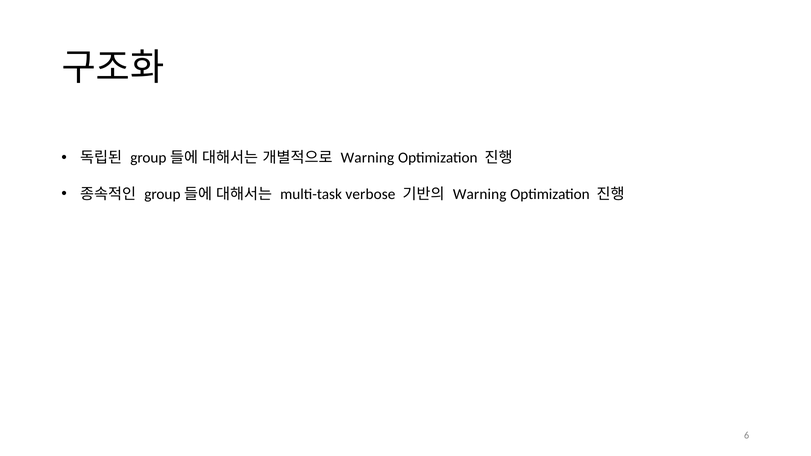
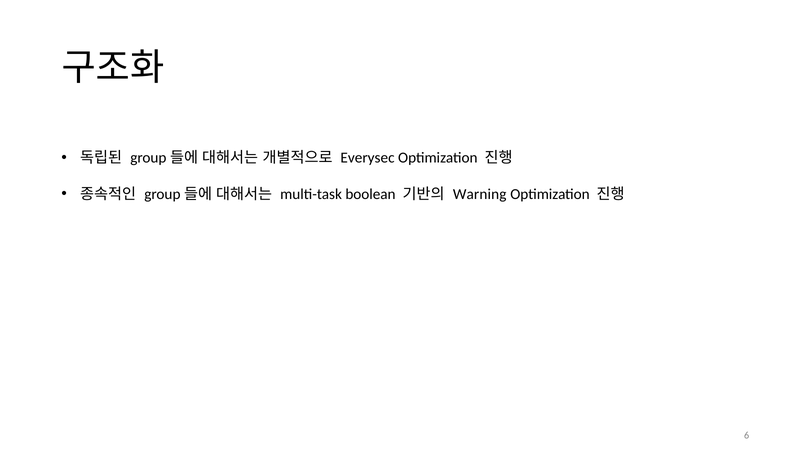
Warning: Warning -> Everysec (368, 158)
verbose: verbose -> boolean (370, 194)
